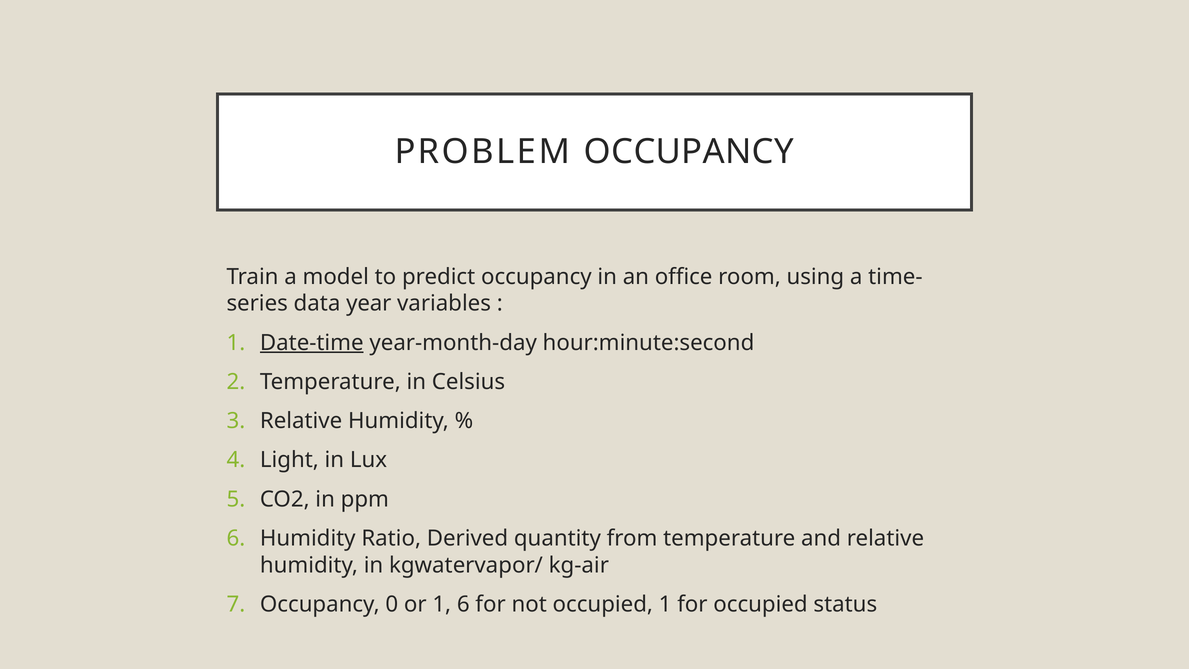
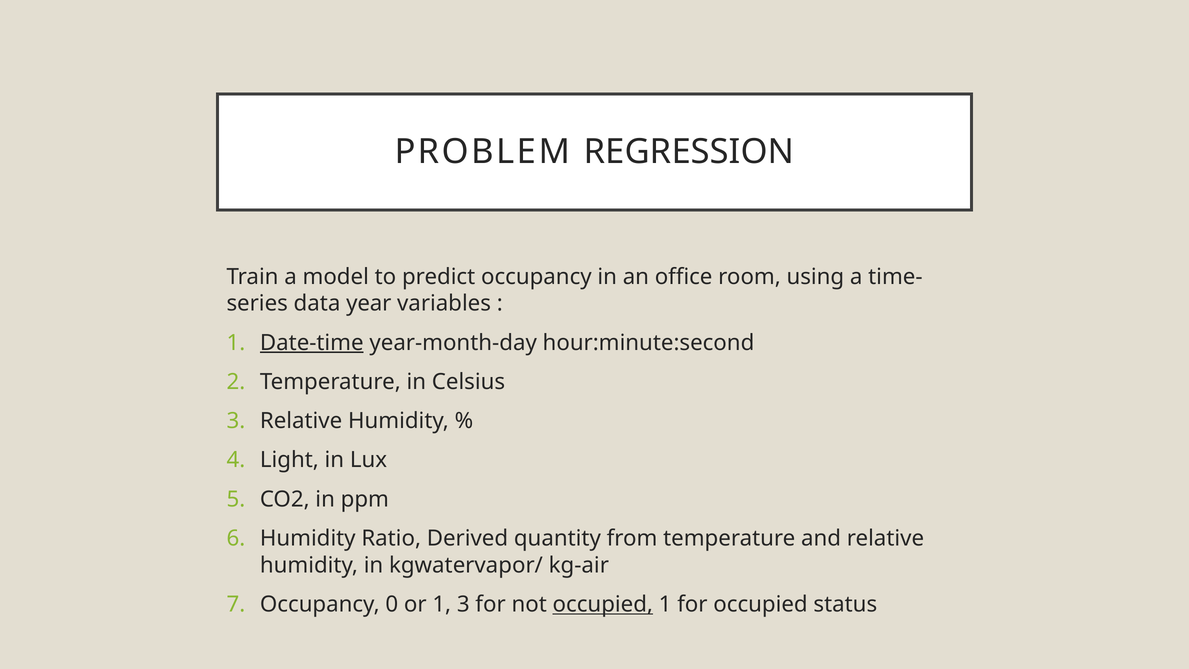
PROBLEM OCCUPANCY: OCCUPANCY -> REGRESSION (689, 152)
1 6: 6 -> 3 (463, 604)
occupied underline: none -> present (603, 604)
